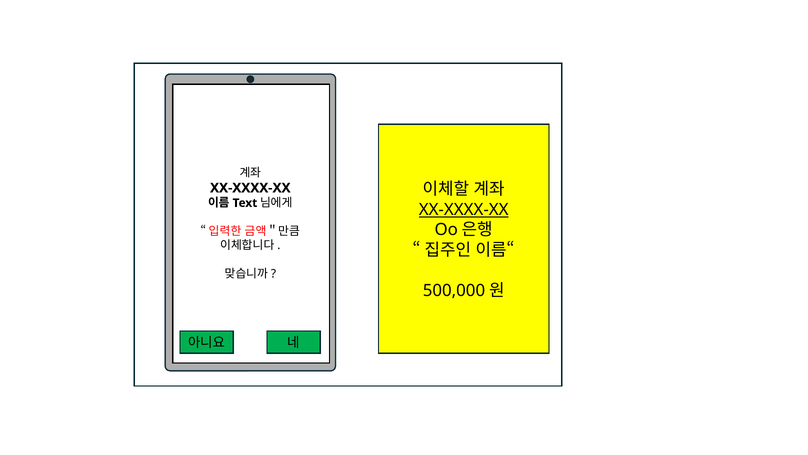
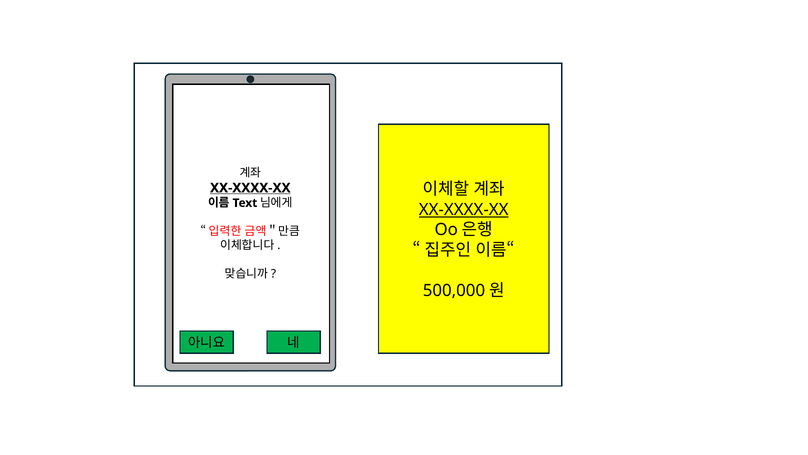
XX-XXXX-XX underline: none -> present (250, 188)
